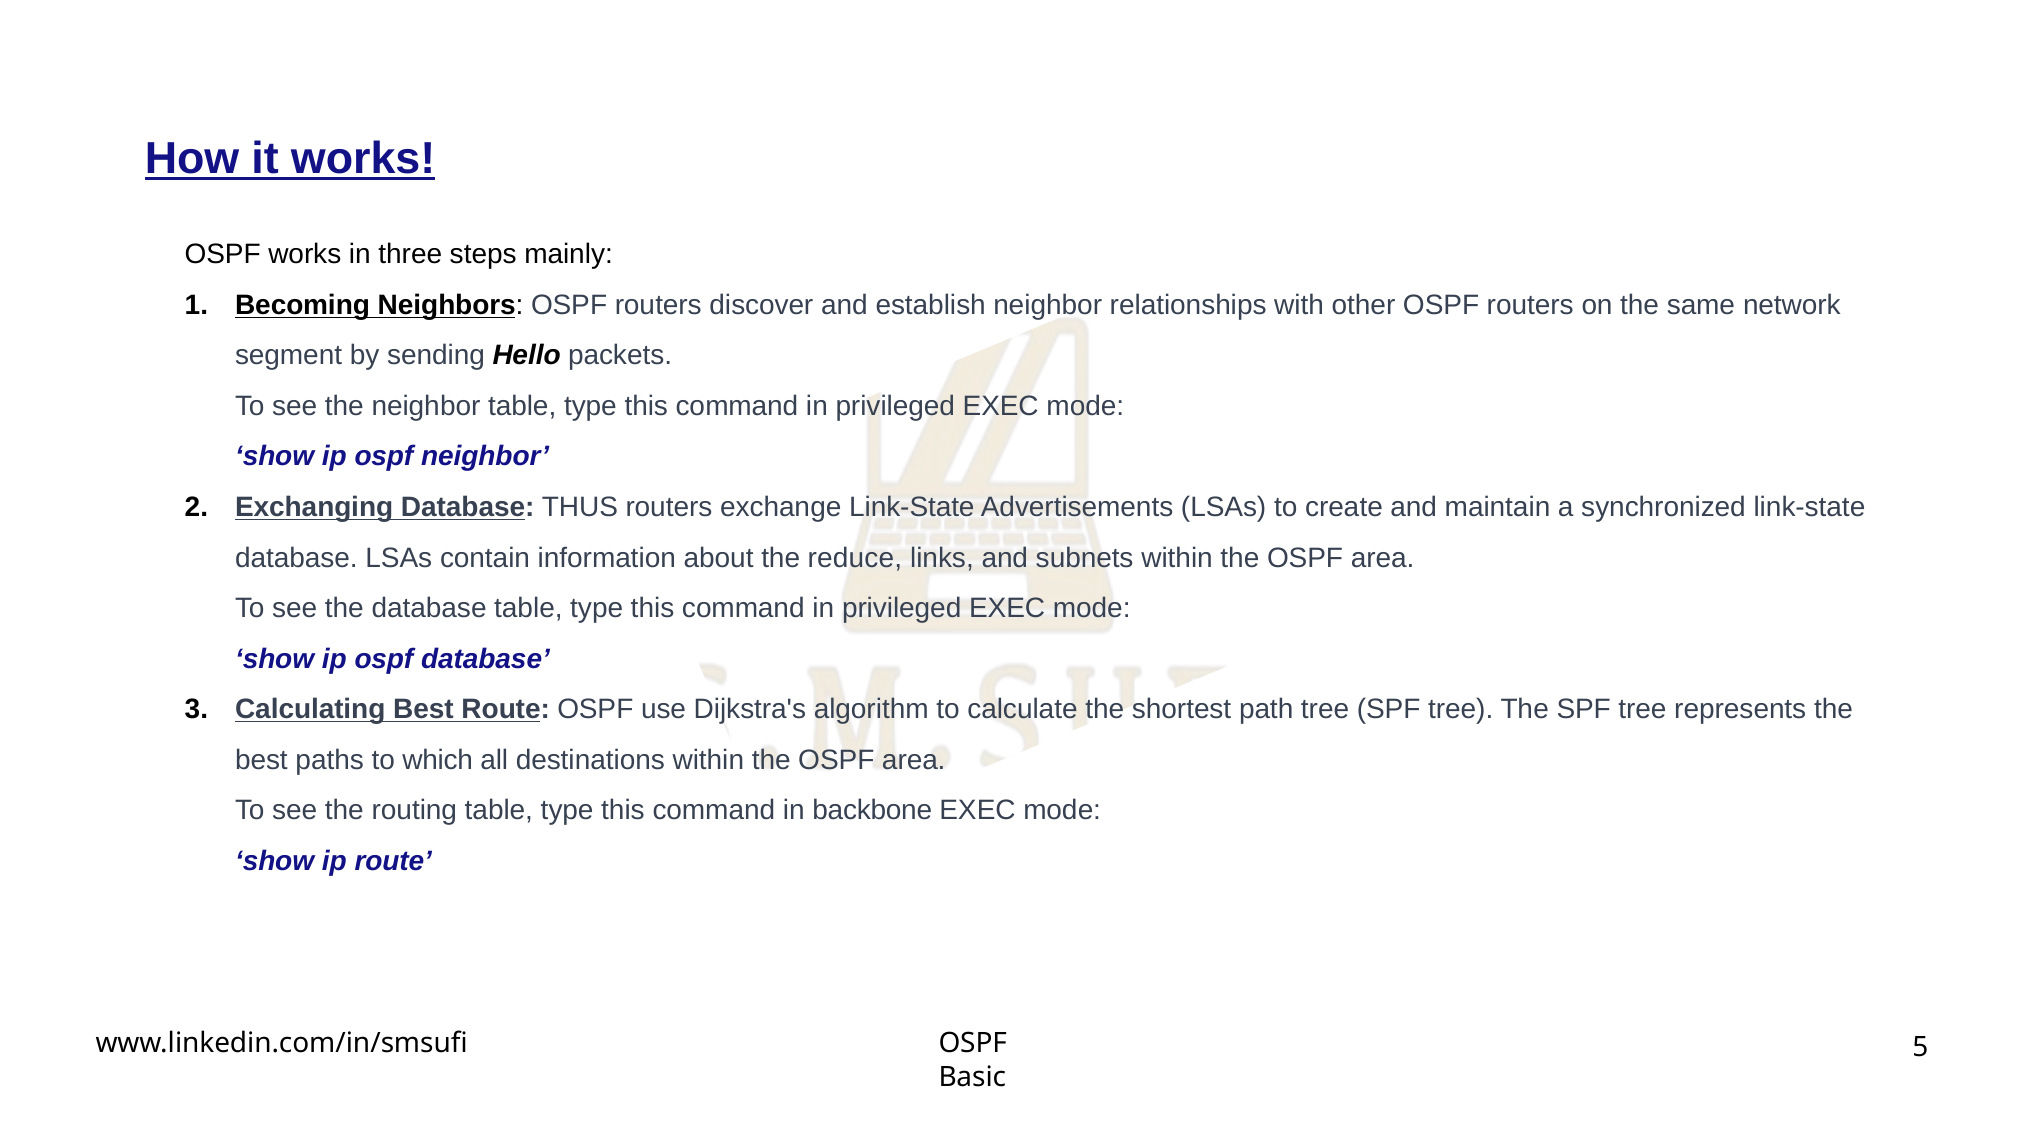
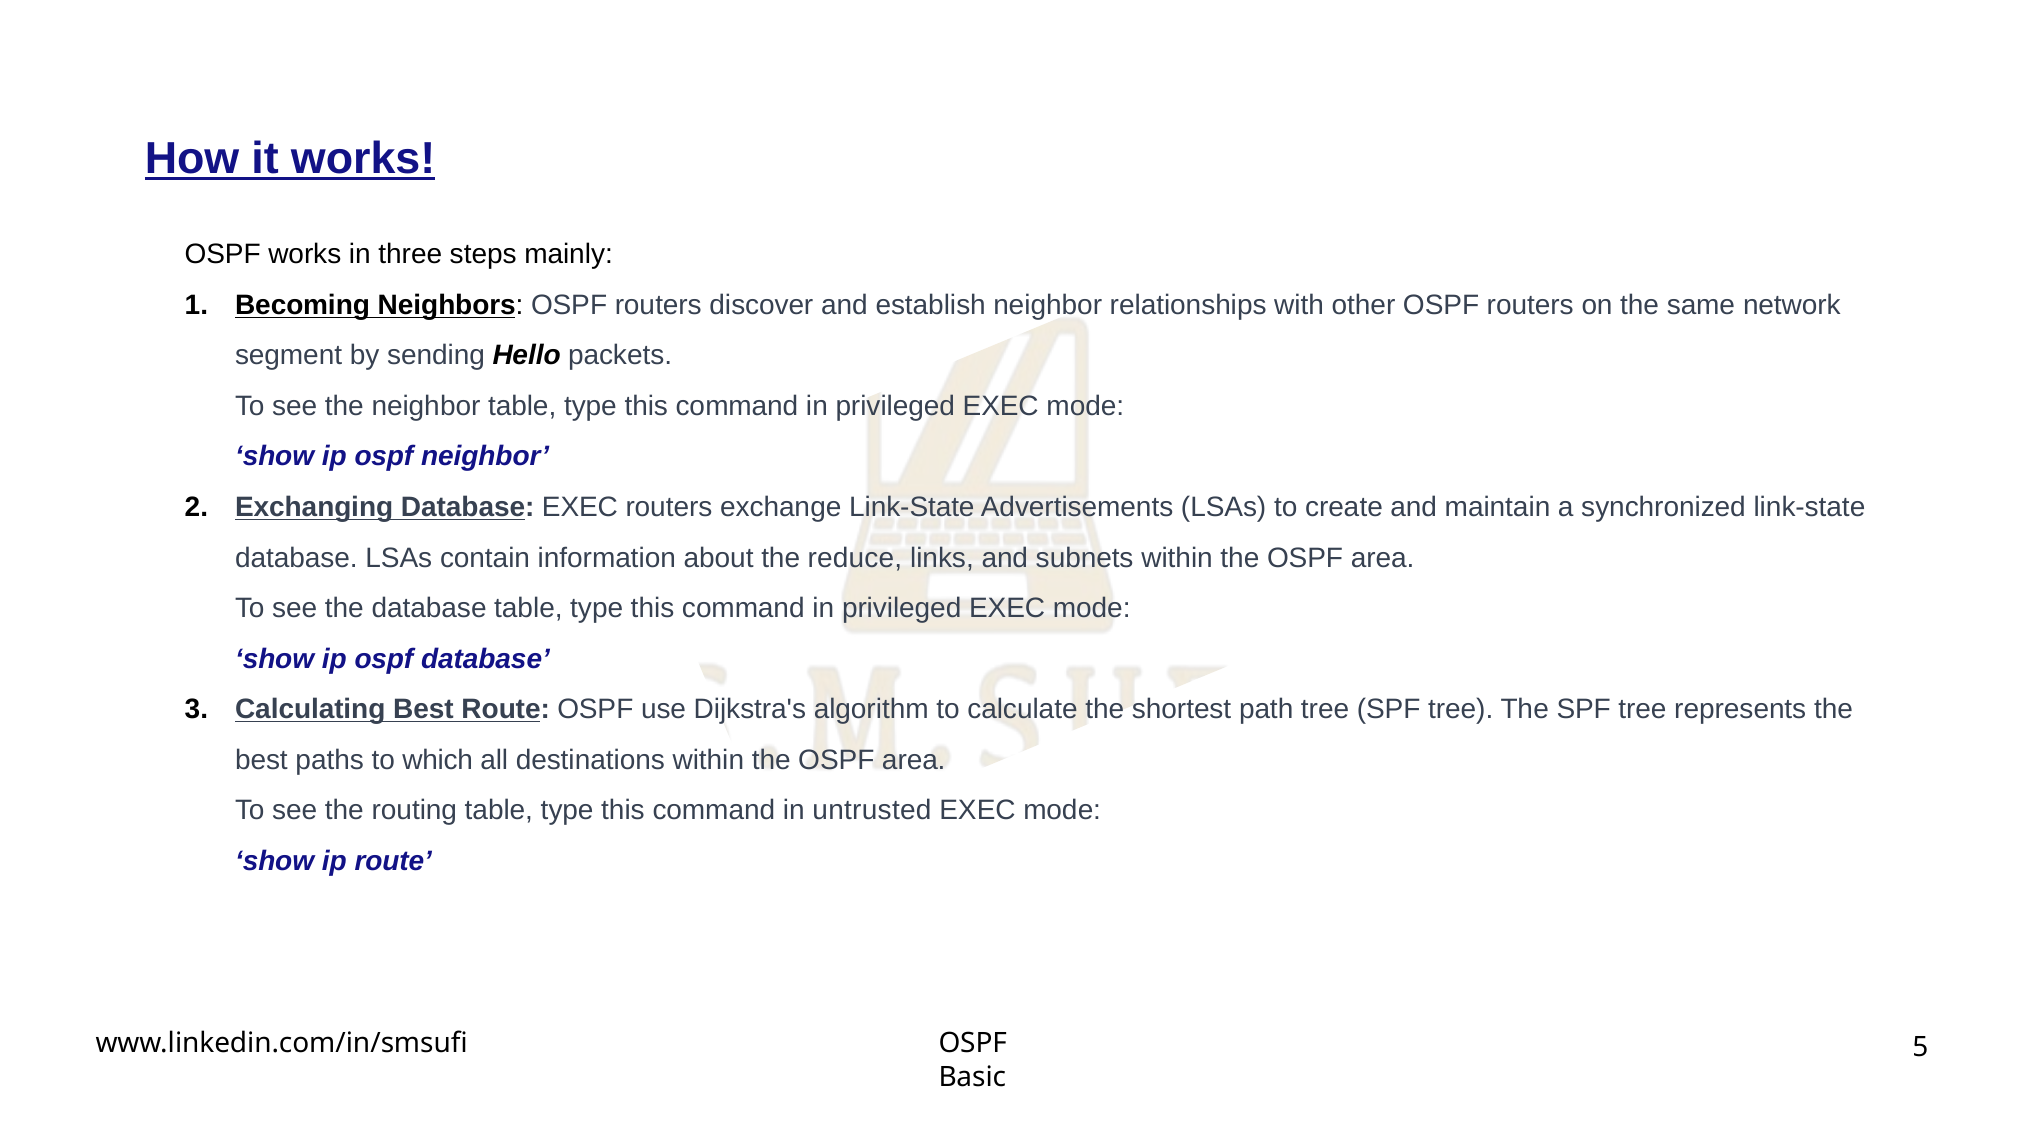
Database THUS: THUS -> EXEC (580, 507)
backbone: backbone -> untrusted (872, 810)
